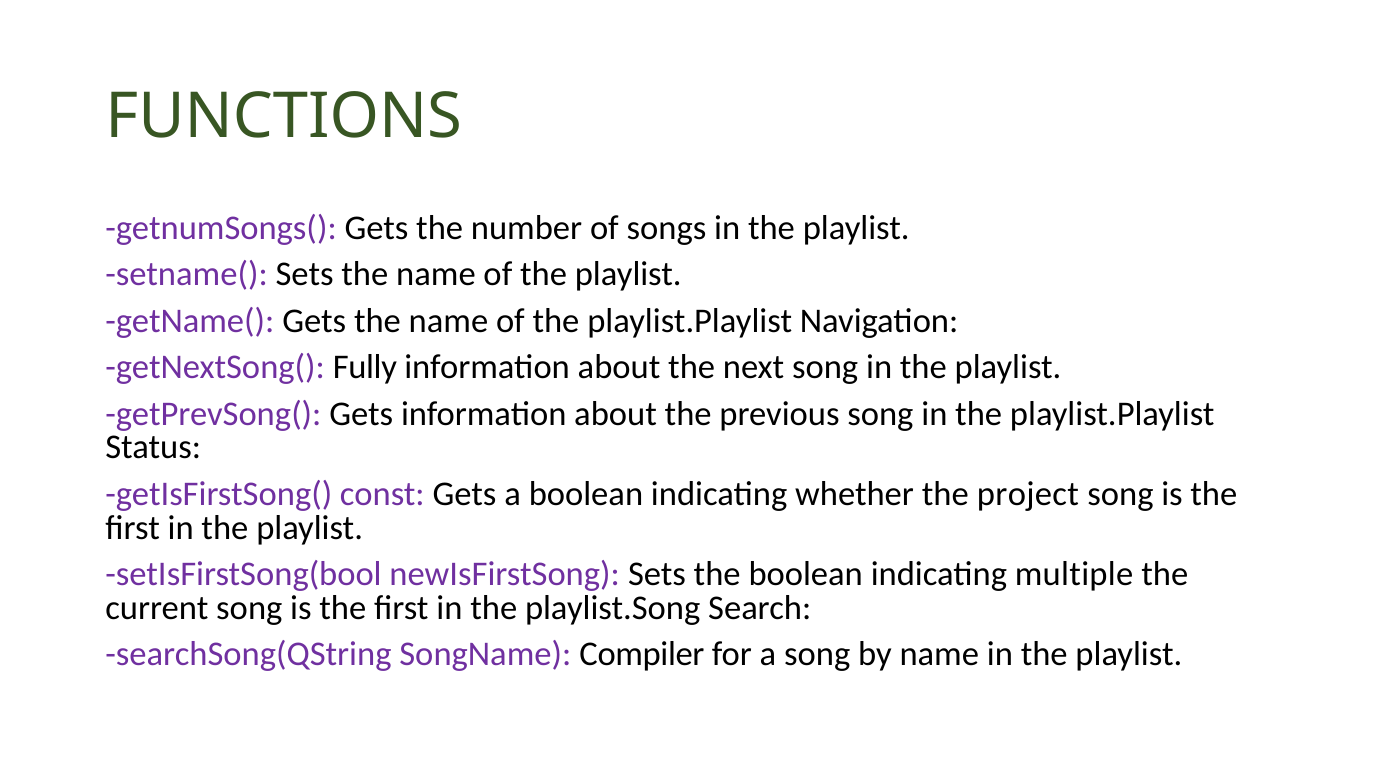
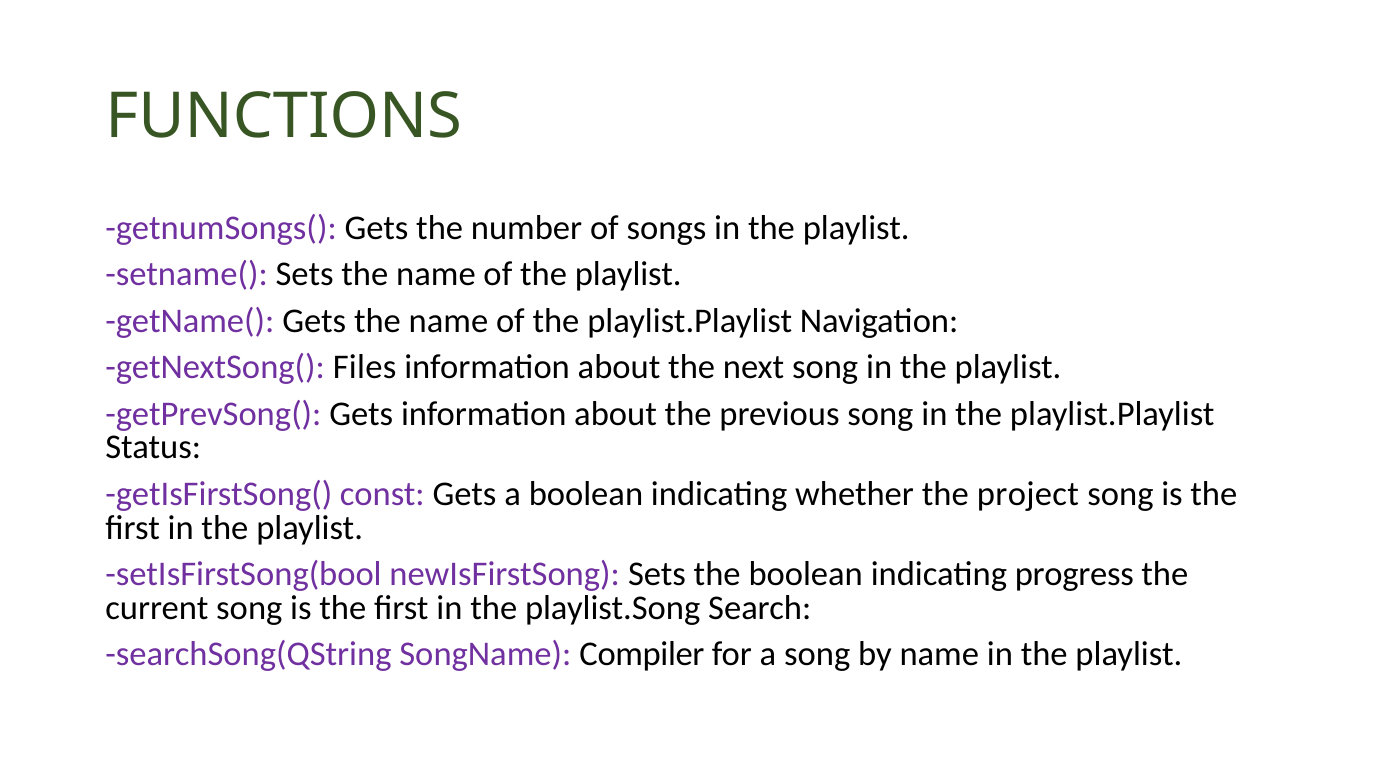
Fully: Fully -> Files (365, 367)
multiple: multiple -> progress (1074, 574)
